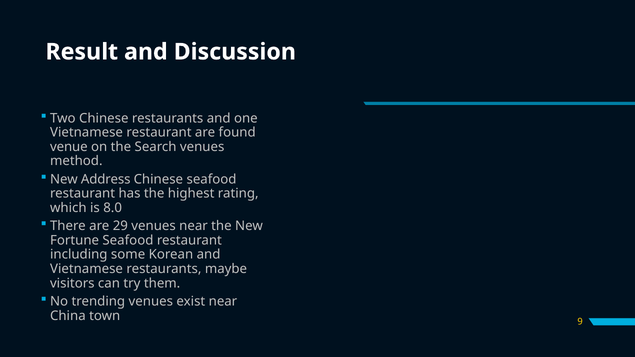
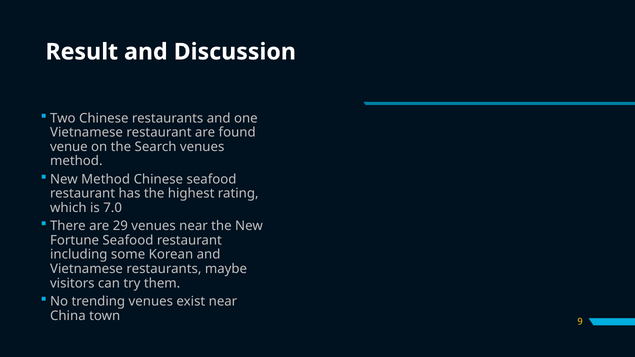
New Address: Address -> Method (106, 179)
8.0: 8.0 -> 7.0 (113, 208)
